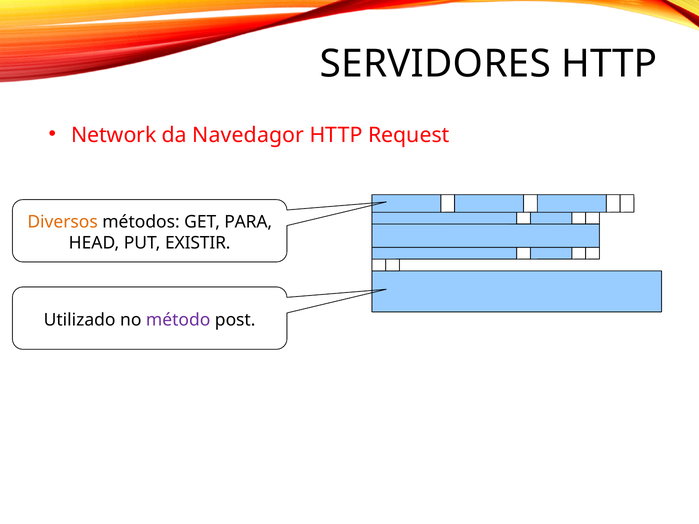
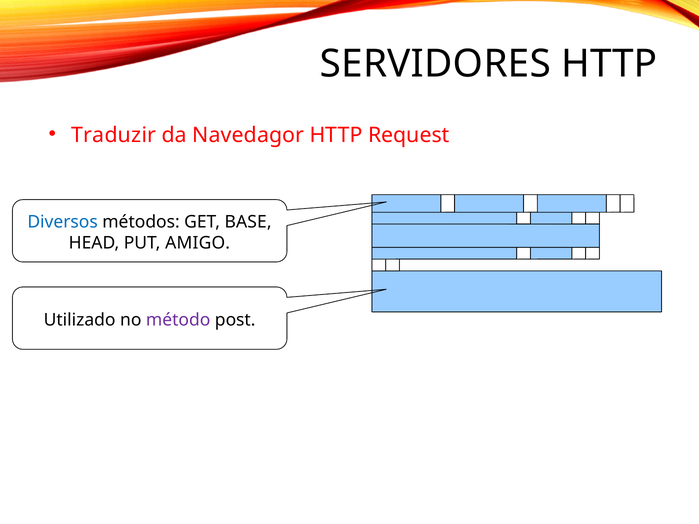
Network: Network -> Traduzir (114, 135)
Diversos colour: orange -> blue (63, 222)
PARA: PARA -> BASE (248, 222)
EXISTIR: EXISTIR -> AMIGO (198, 243)
